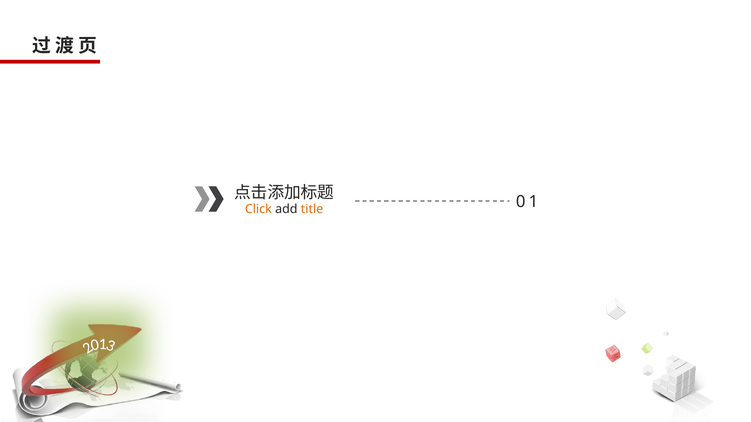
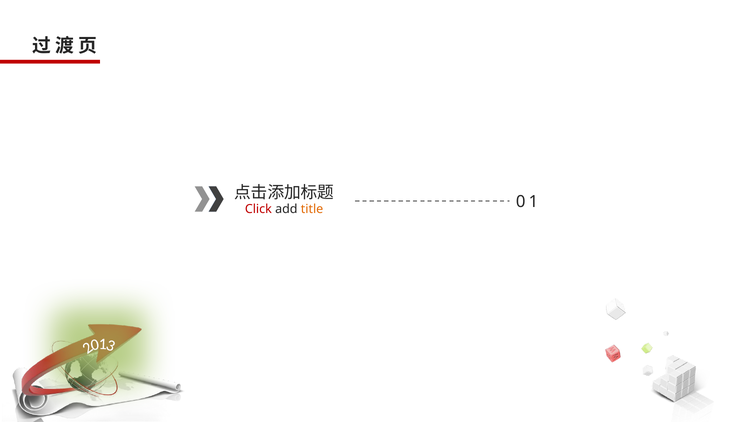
Click colour: orange -> red (258, 209)
